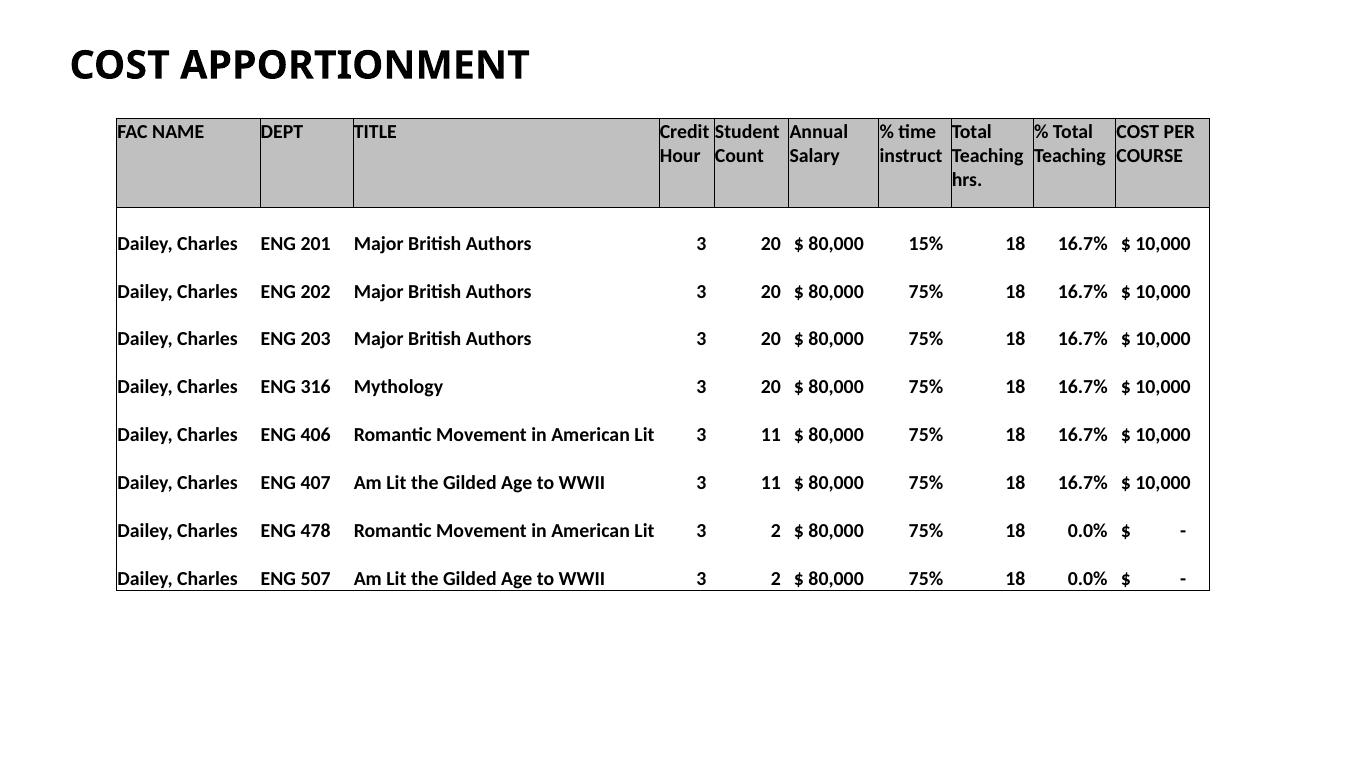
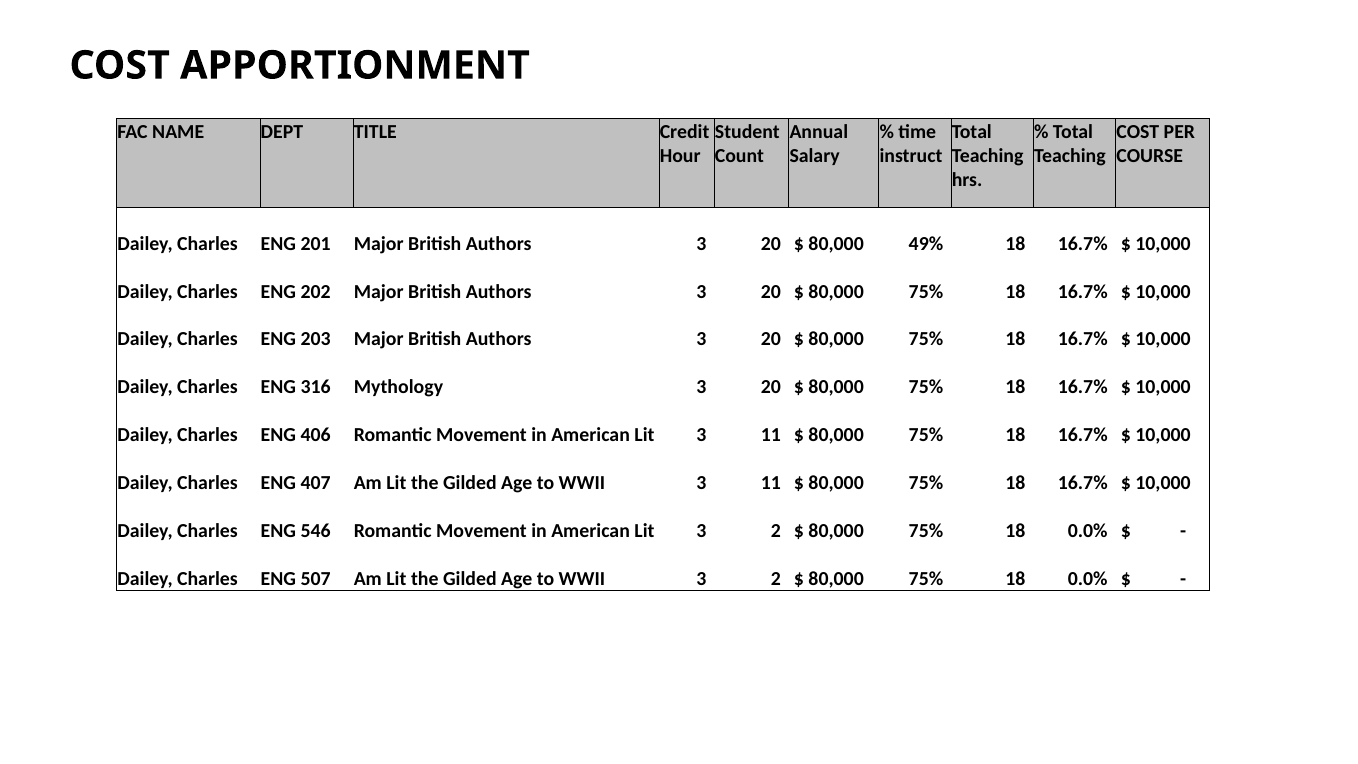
15%: 15% -> 49% (926, 244)
478: 478 -> 546 (316, 531)
